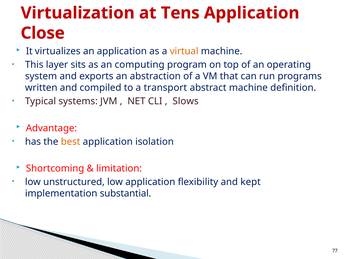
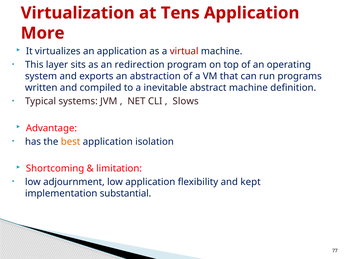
Close: Close -> More (43, 33)
virtual colour: orange -> red (184, 51)
computing: computing -> redirection (140, 65)
transport: transport -> inevitable (165, 88)
unstructured: unstructured -> adjournment (74, 182)
